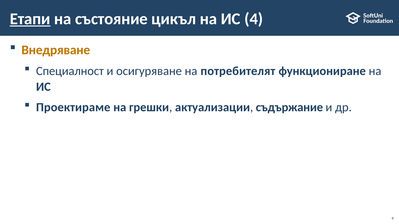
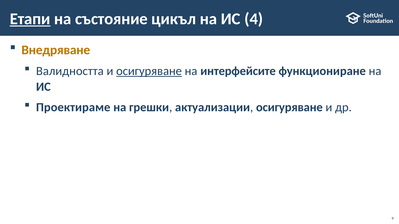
Специалност: Специалност -> Валидността (70, 71)
осигуряване underline: none -> present (149, 71)
потребителят: потребителят -> интерфейсите (238, 71)
актуализации съдържание: съдържание -> осигуряване (289, 108)
